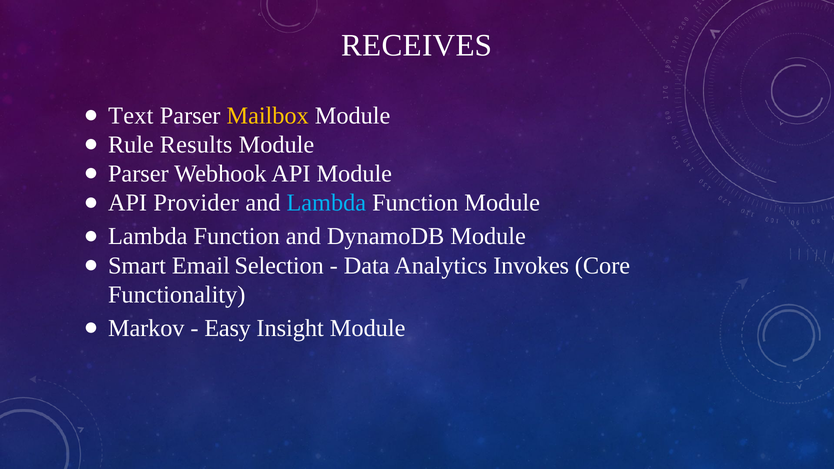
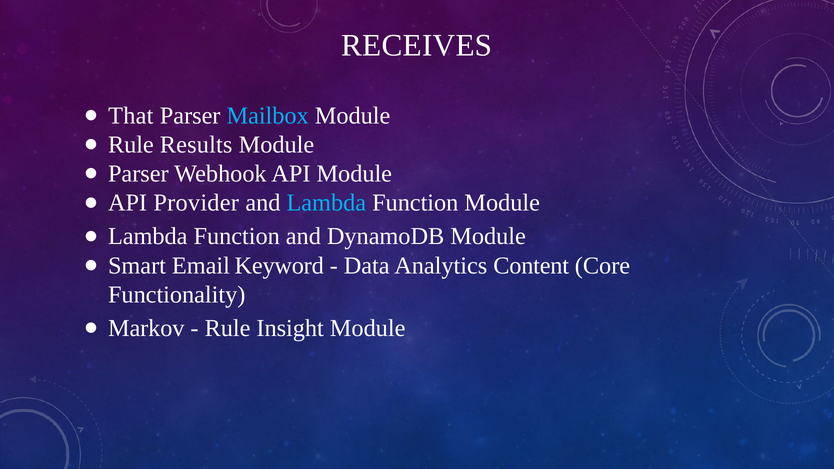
Text: Text -> That (131, 116)
Mailbox colour: yellow -> light blue (268, 116)
Selection: Selection -> Keyword (279, 266)
Invokes: Invokes -> Content (531, 266)
Easy: Easy -> Rule (228, 328)
